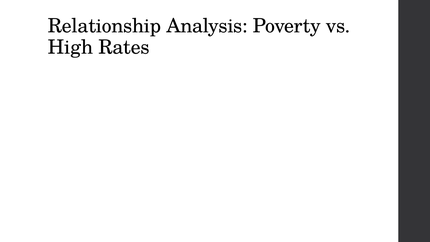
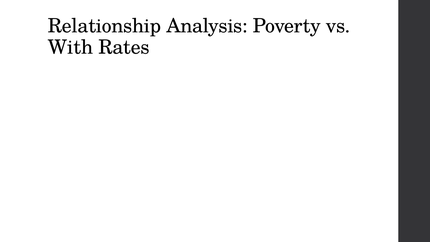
High: High -> With (70, 47)
